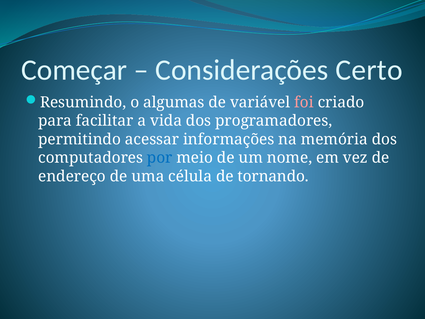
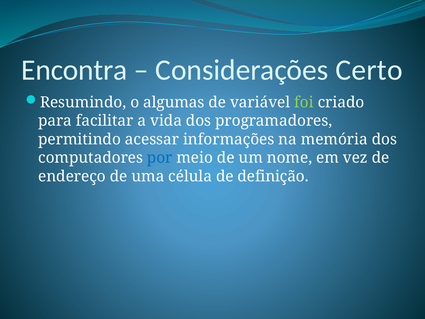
Começar: Começar -> Encontra (74, 70)
foi colour: pink -> light green (304, 102)
tornando: tornando -> definição (273, 176)
